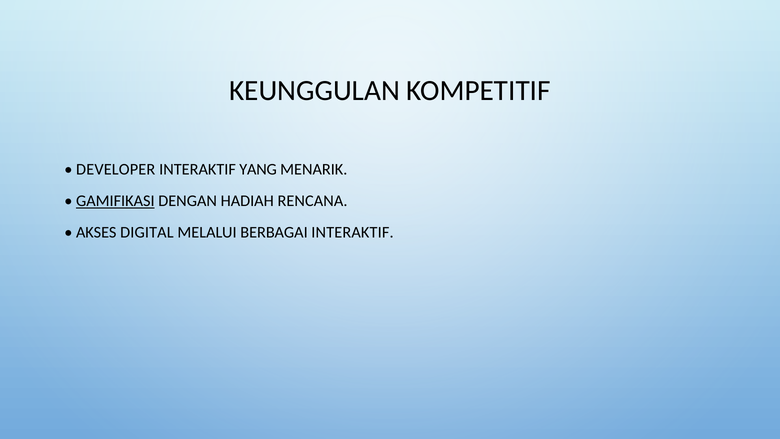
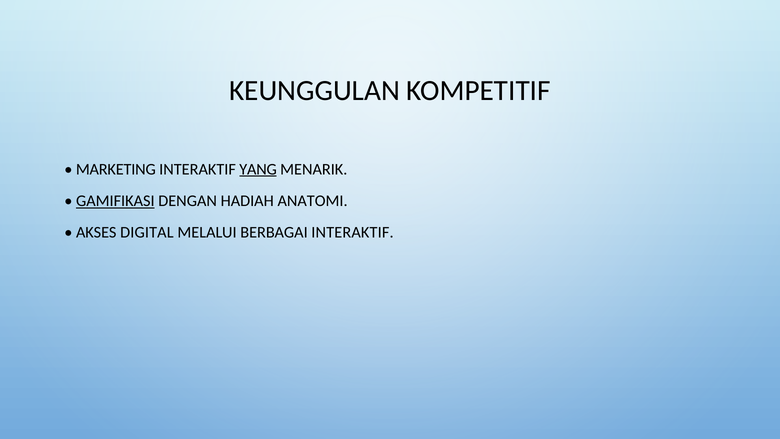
DEVELOPER: DEVELOPER -> MARKETING (116, 169)
YANG underline: none -> present (258, 169)
RENCANA: RENCANA -> ANATOMI (313, 201)
